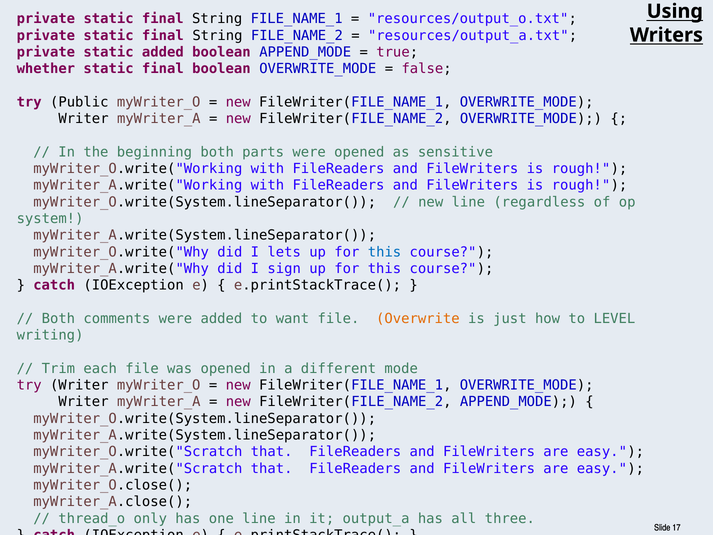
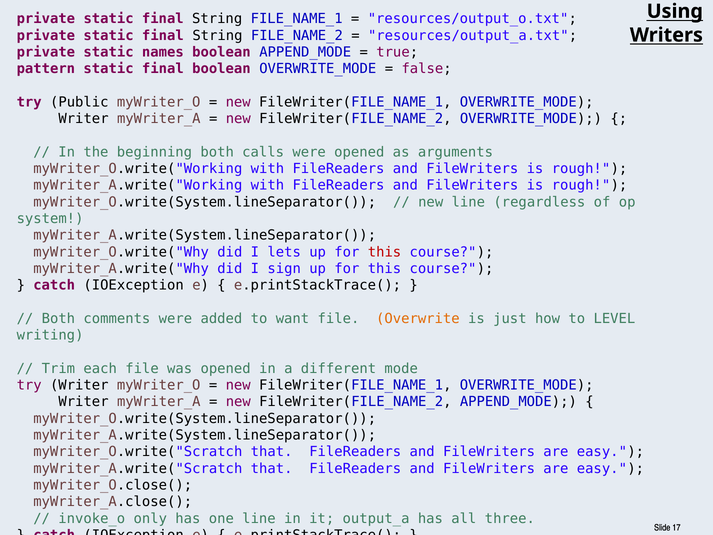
static added: added -> names (163, 52)
whether: whether -> pattern (46, 69)
parts: parts -> calls (263, 152)
sensitive: sensitive -> arguments (455, 152)
this colour: blue -> red (385, 252)
thread_o: thread_o -> invoke_o (92, 518)
